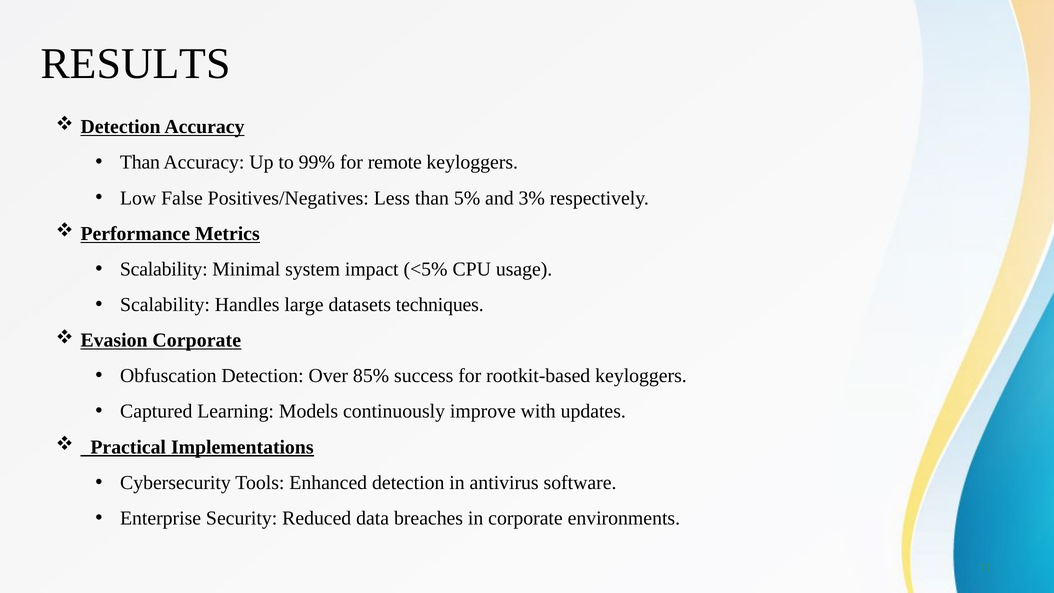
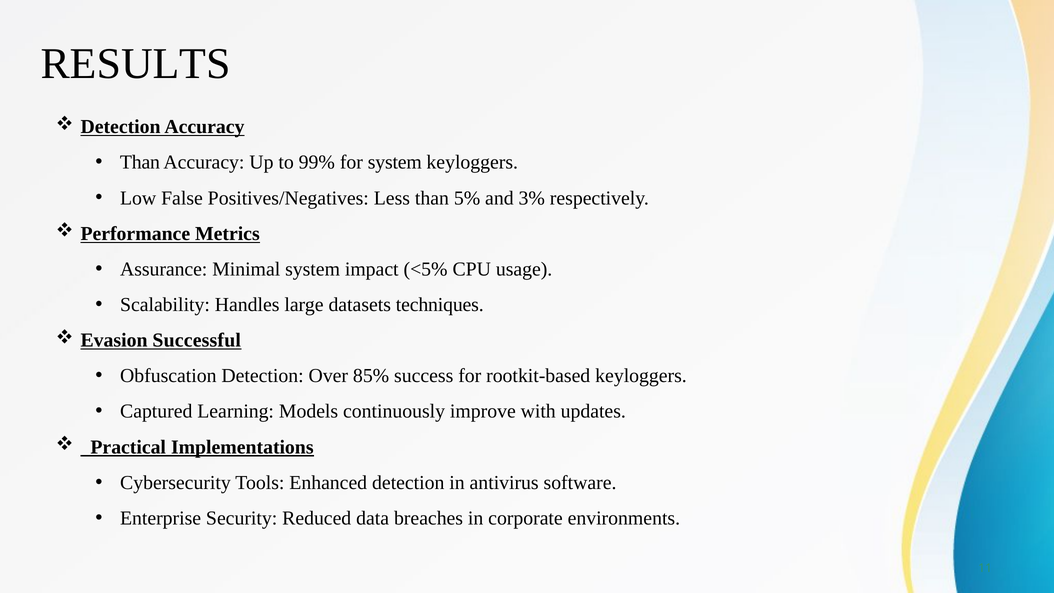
for remote: remote -> system (395, 162)
Scalability: Scalability -> Assurance (164, 269)
Evasion Corporate: Corporate -> Successful (197, 340)
